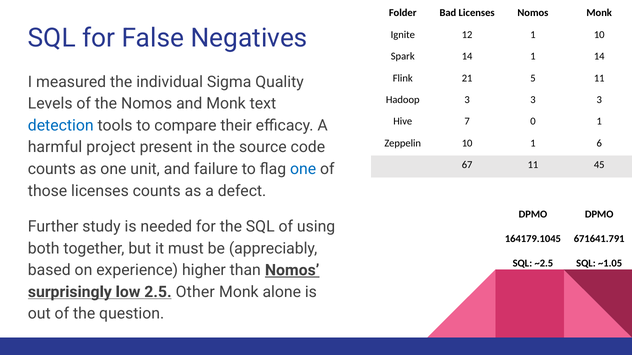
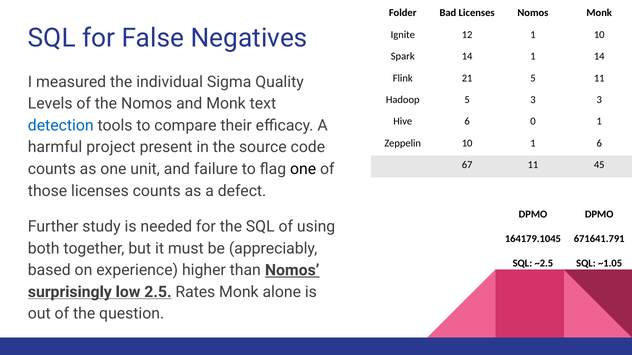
Hadoop 3: 3 -> 5 (467, 100)
Hive 7: 7 -> 6 (467, 122)
one colour: blue -> black (303, 169)
Other: Other -> Rates (195, 292)
